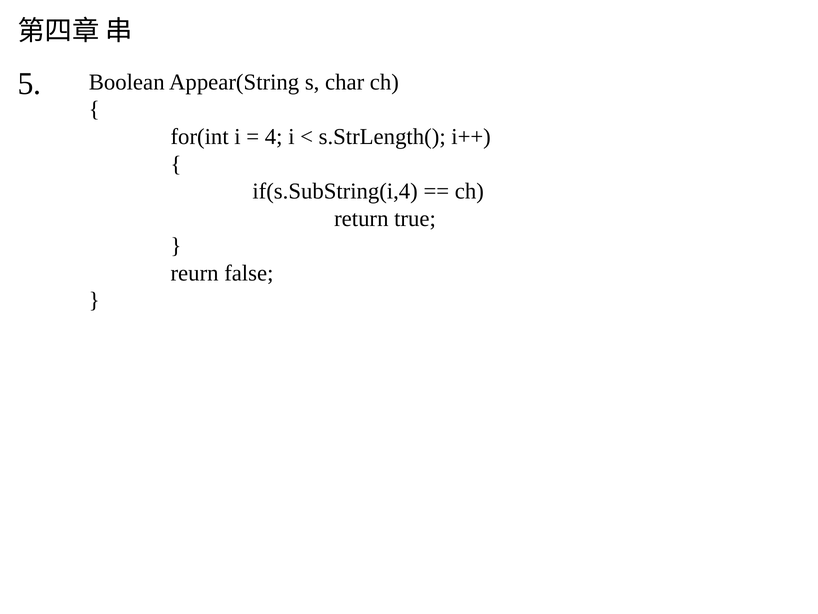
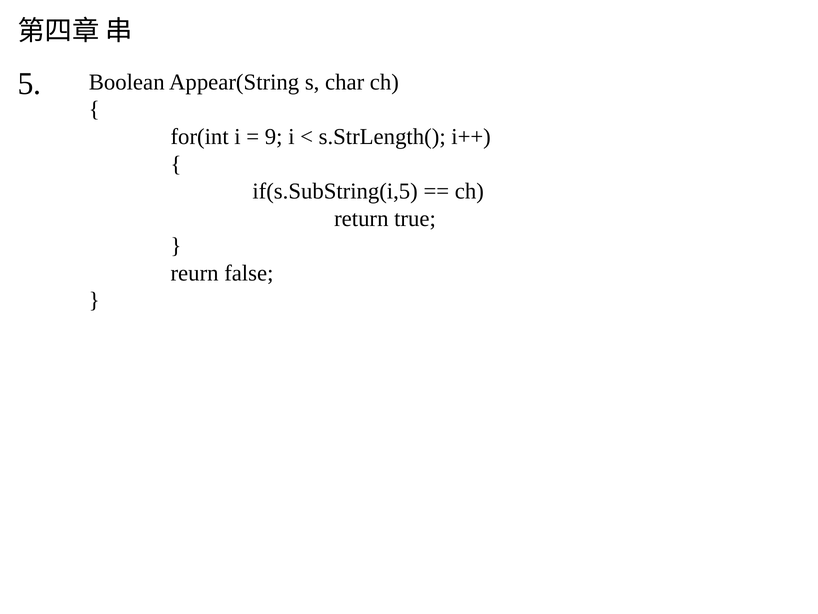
4: 4 -> 9 (274, 137)
if(s.SubString(i,4: if(s.SubString(i,4 -> if(s.SubString(i,5 (335, 191)
